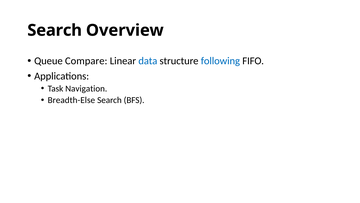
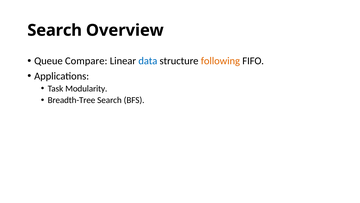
following colour: blue -> orange (220, 61)
Navigation: Navigation -> Modularity (86, 88)
Breadth-Else: Breadth-Else -> Breadth-Tree (71, 100)
